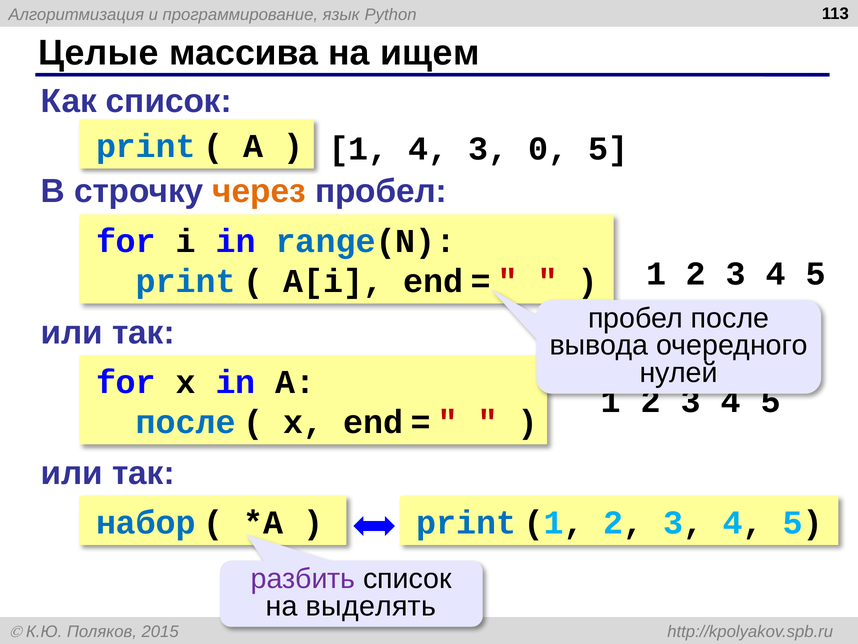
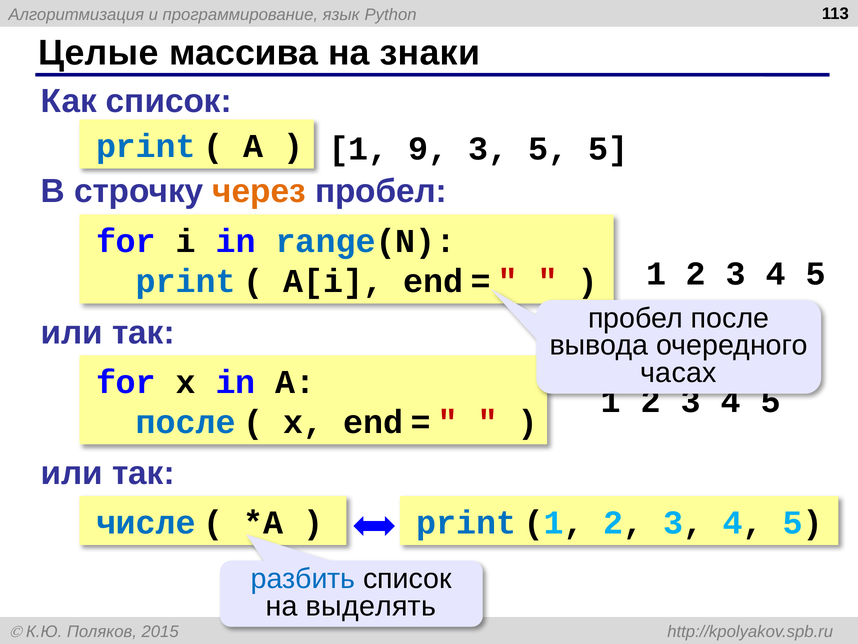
ищем: ищем -> знаки (430, 53)
1 4: 4 -> 9 (428, 149)
3 0: 0 -> 5 (548, 149)
нулей: нулей -> часах (678, 373)
набор: набор -> числе (146, 522)
разбить colour: purple -> blue (303, 578)
